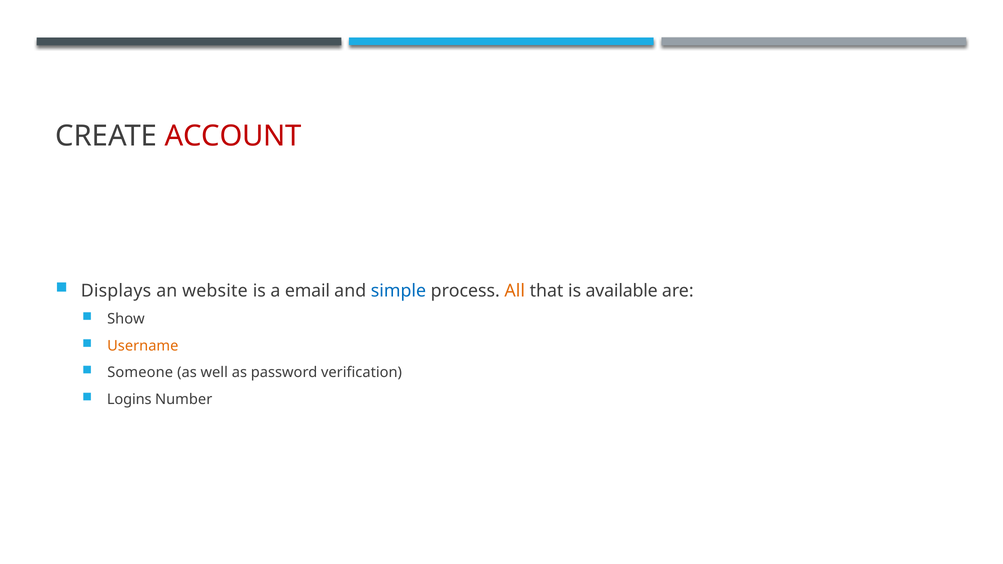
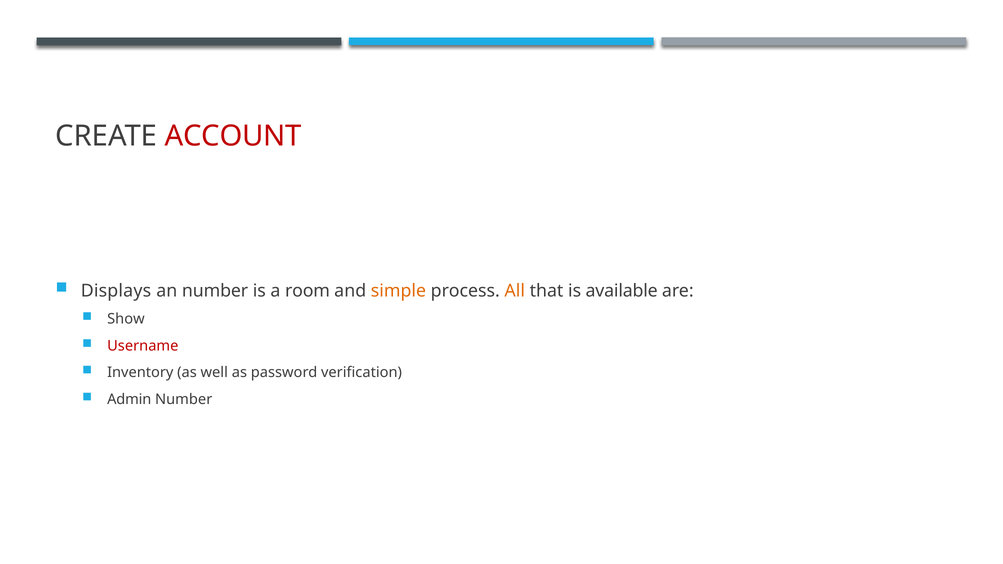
an website: website -> number (215, 291)
email: email -> room (307, 291)
simple colour: blue -> orange (398, 291)
Username colour: orange -> red (143, 346)
Someone: Someone -> Inventory (140, 373)
Logins: Logins -> Admin (129, 400)
